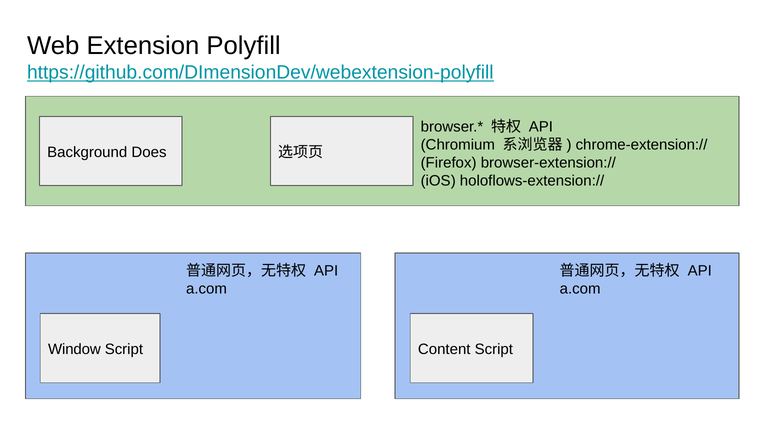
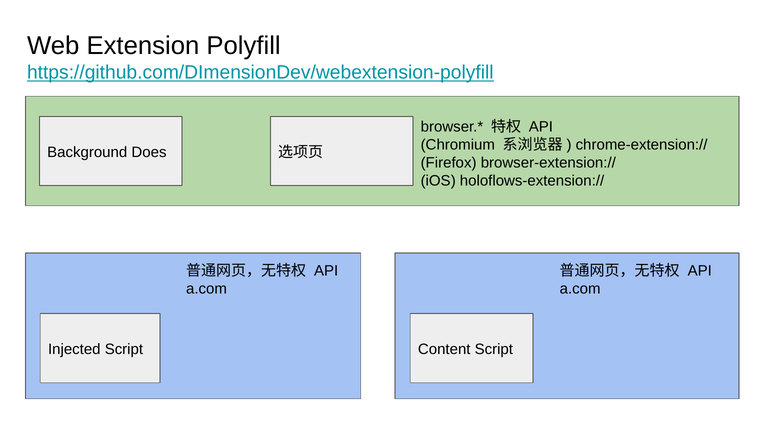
Window: Window -> Injected (74, 349)
